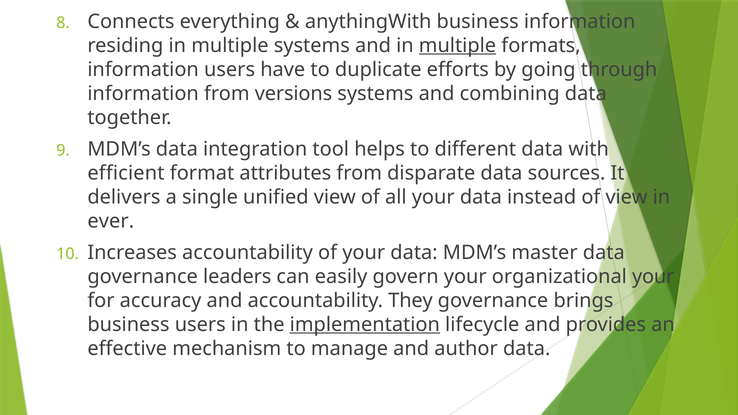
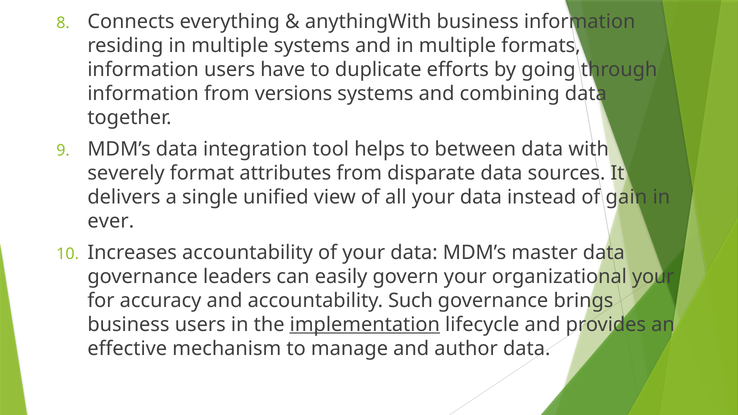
multiple underline: present -> none (457, 46)
different: different -> between (475, 149)
efficient: efficient -> severely (126, 173)
of view: view -> gain (626, 197)
They: They -> Such (411, 301)
